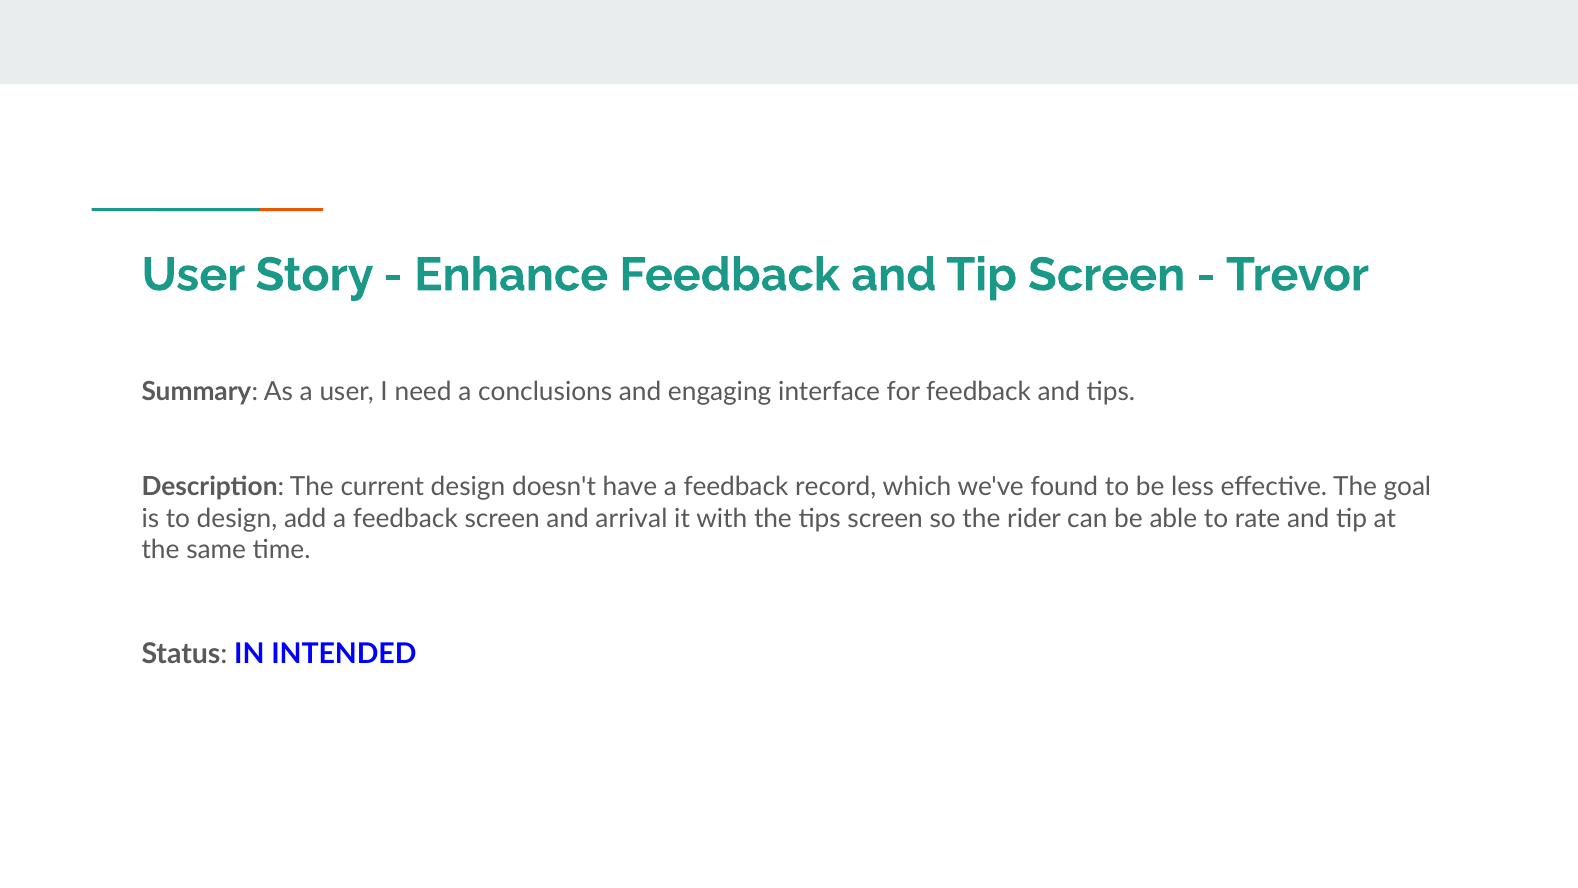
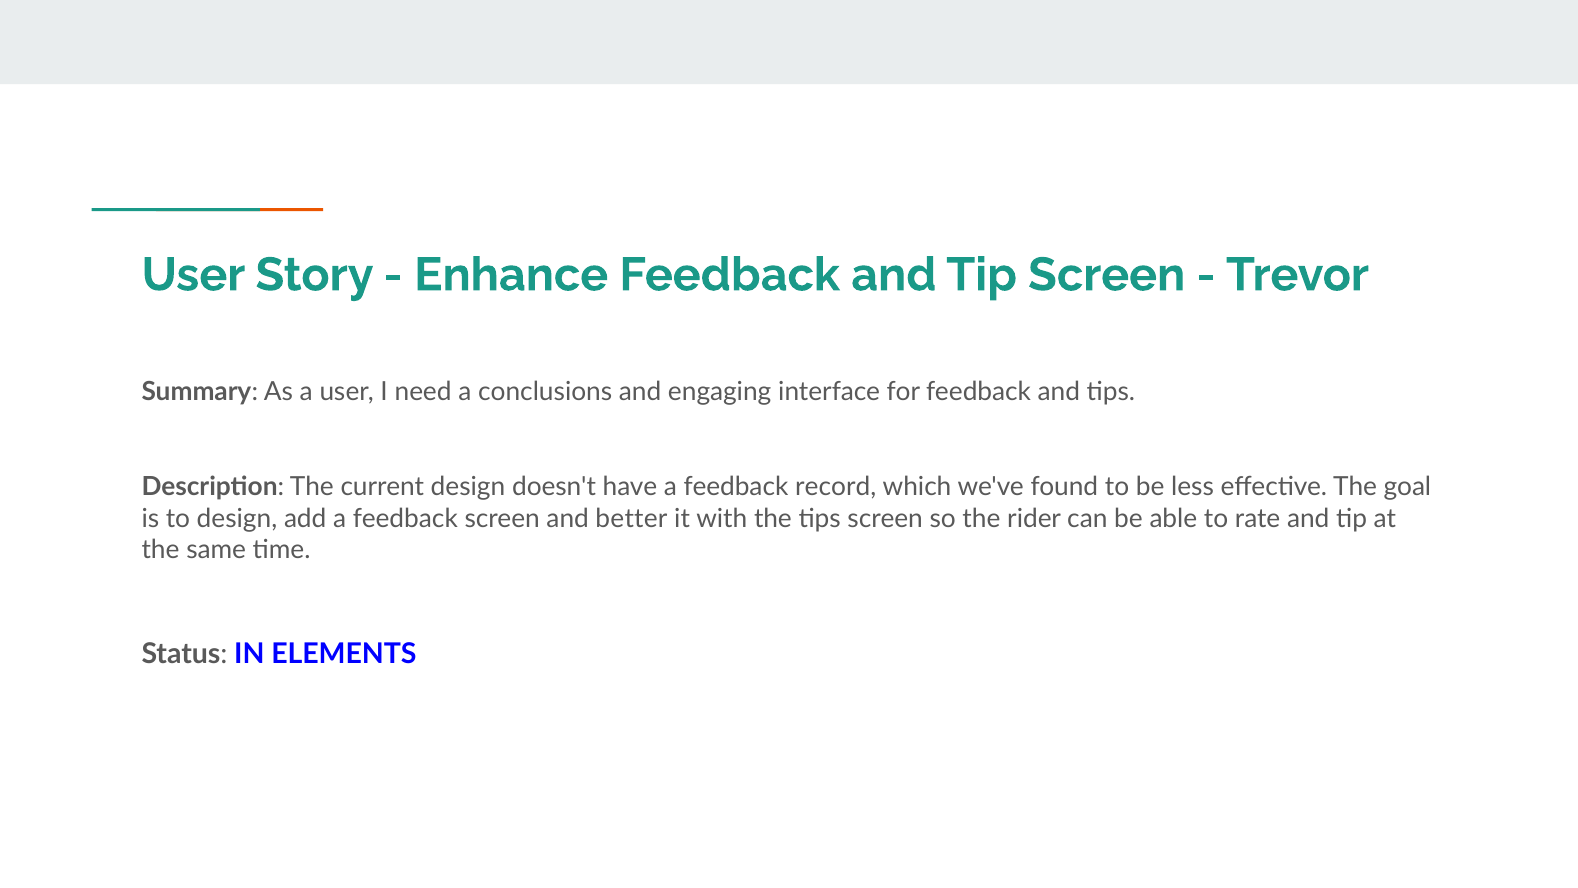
arrival: arrival -> better (631, 518)
INTENDED: INTENDED -> ELEMENTS (344, 653)
